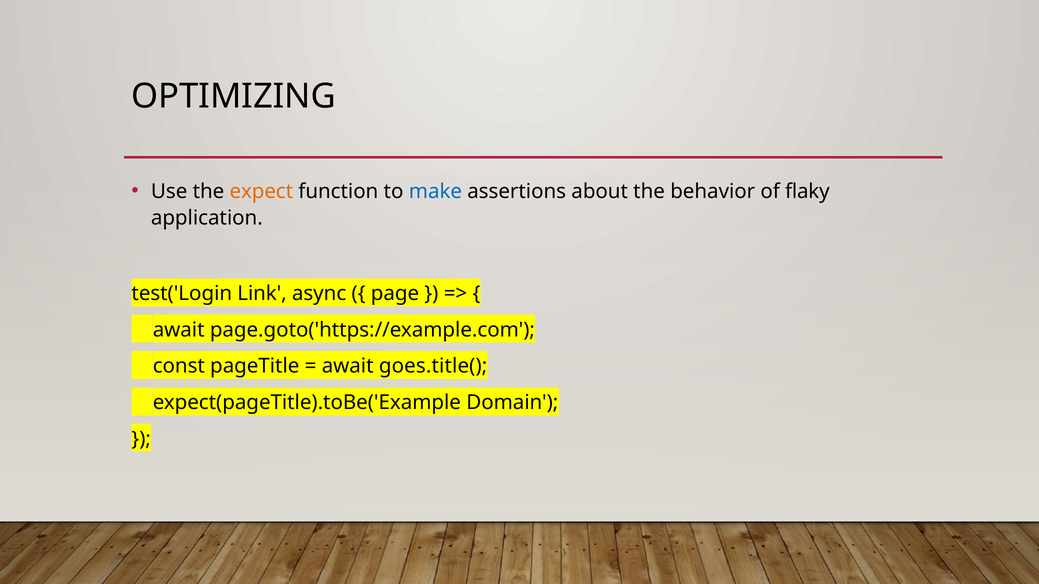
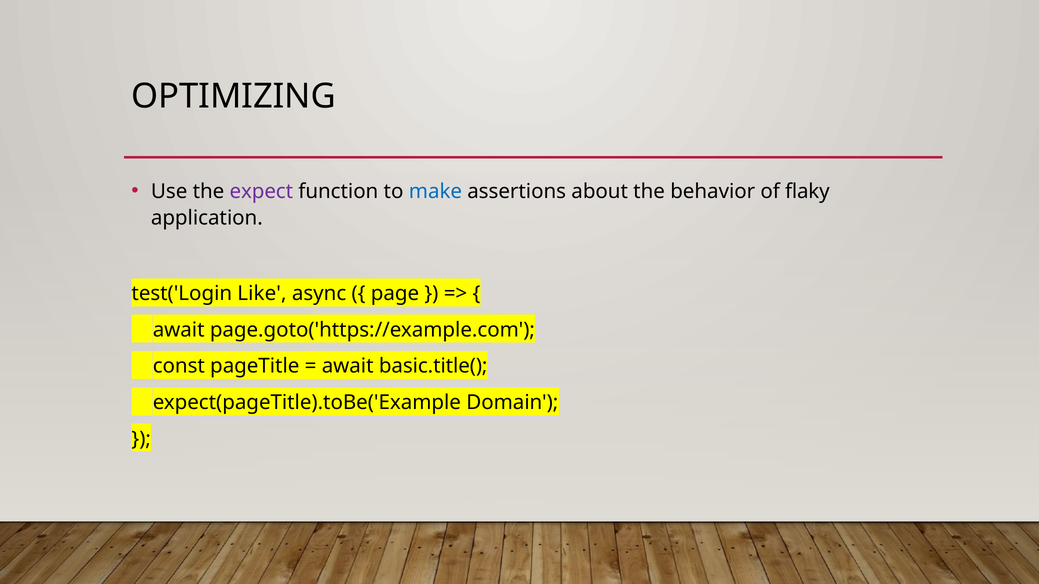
expect colour: orange -> purple (261, 191)
Link: Link -> Like (262, 294)
goes.title(: goes.title( -> basic.title( (433, 366)
